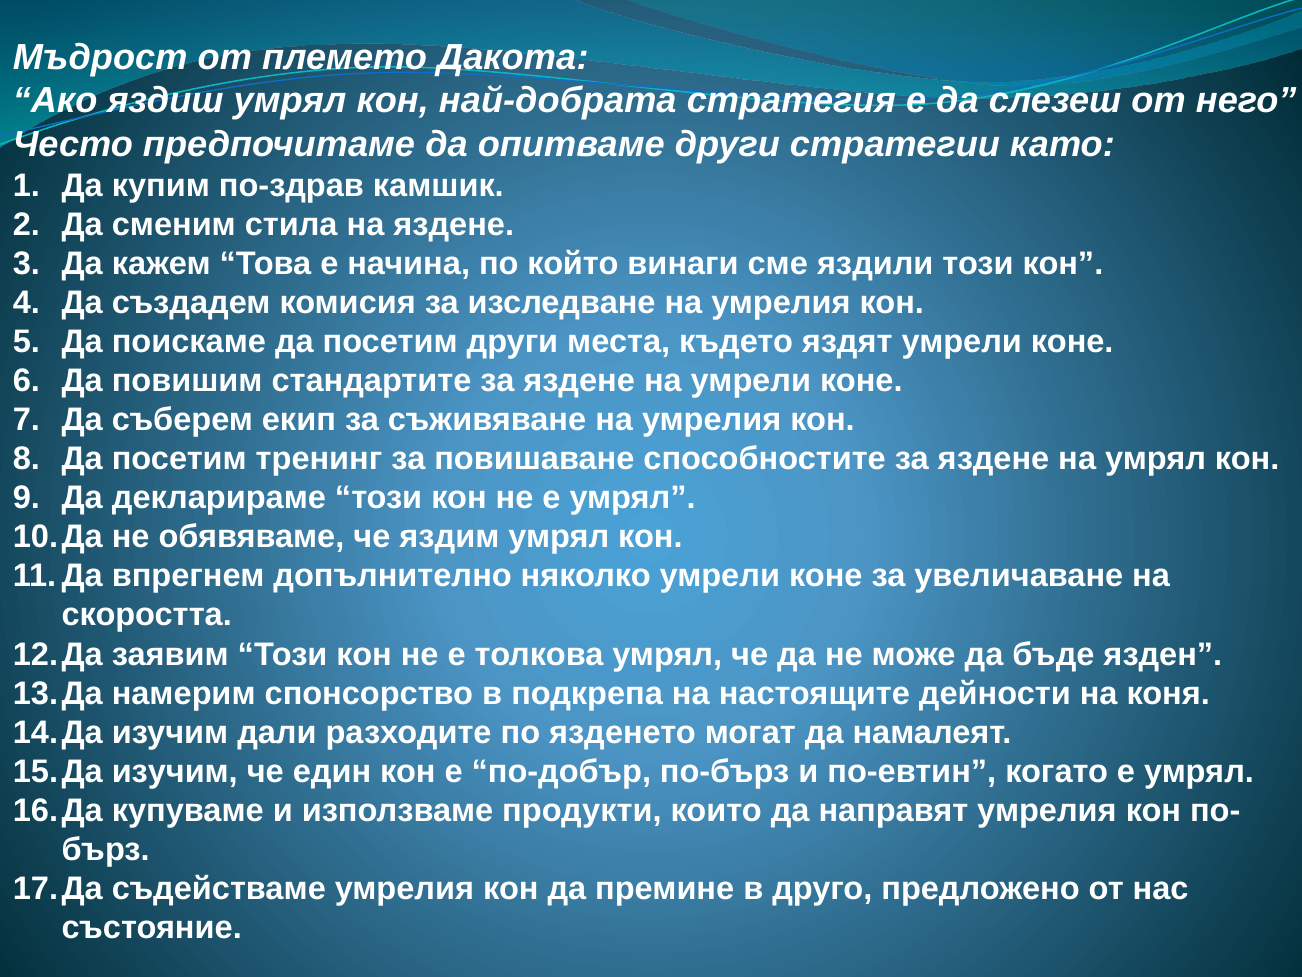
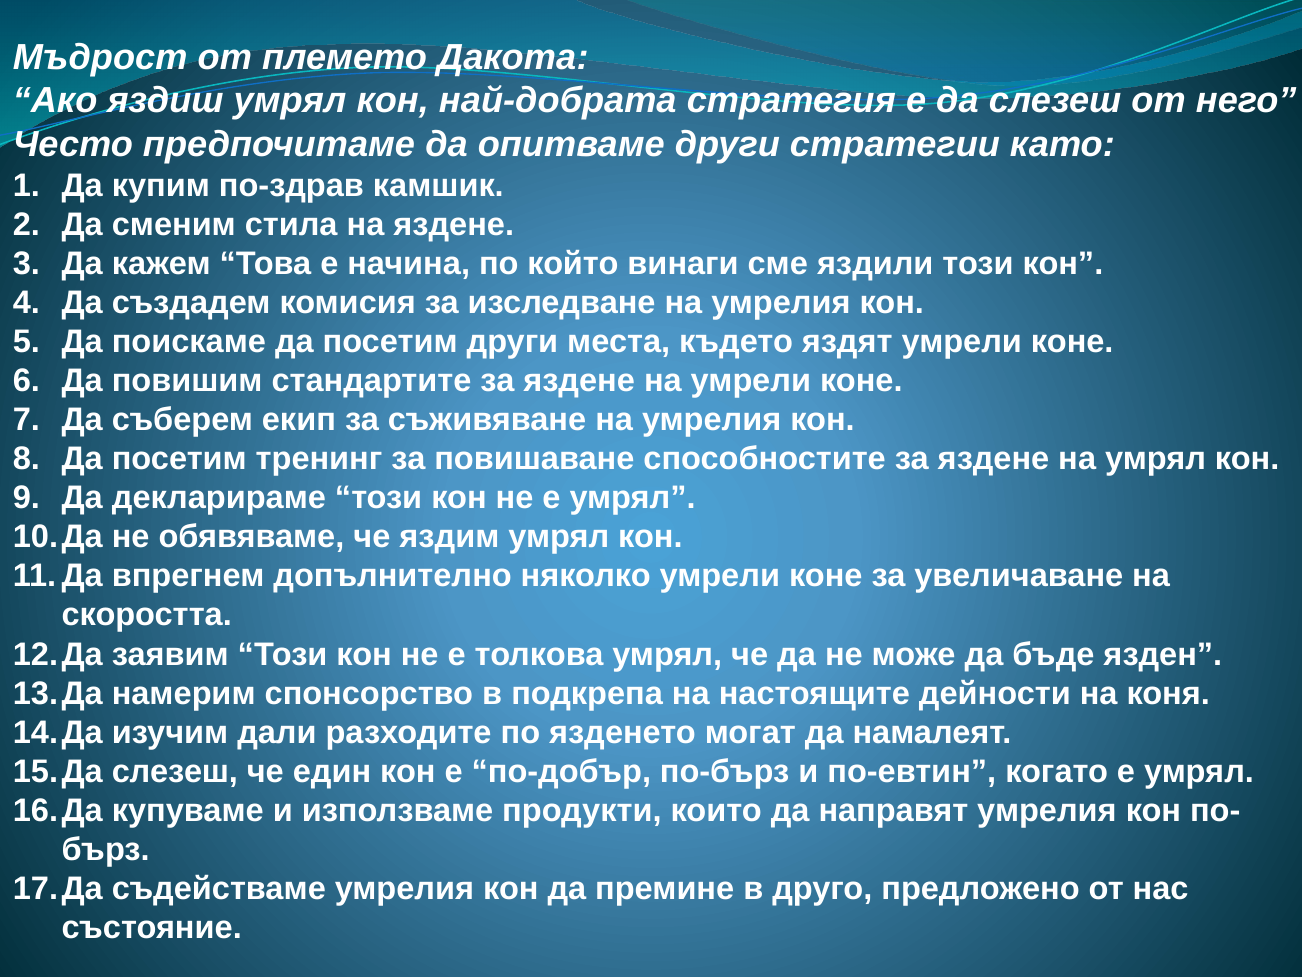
изучим: изучим -> слезеш (175, 771)
